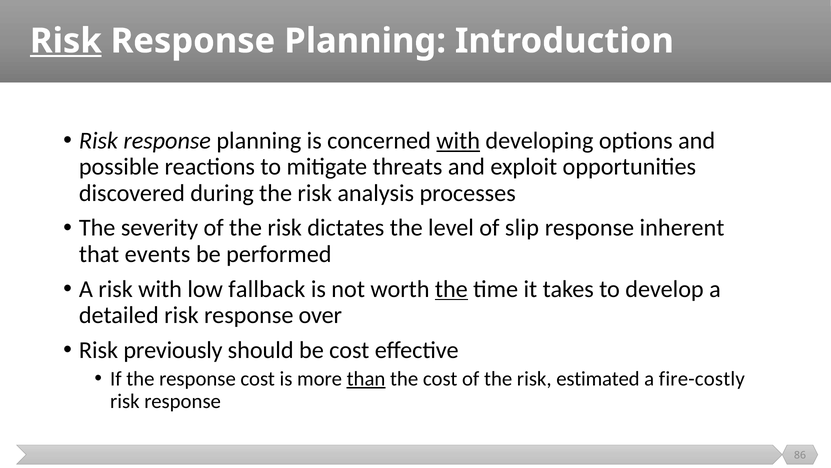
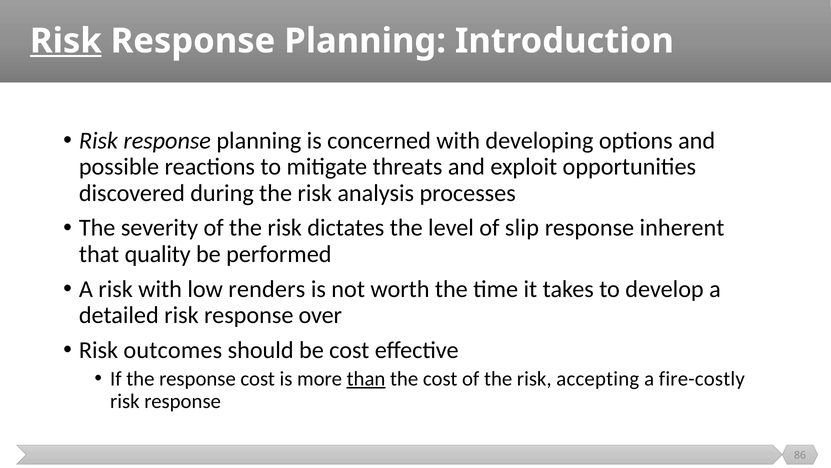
with underline: present -> none (458, 140)
events: events -> quality (158, 254)
fallback: fallback -> renders (267, 289)
the underline: present -> none (451, 289)
previously: previously -> outcomes (173, 350)
estimated: estimated -> accepting (598, 378)
